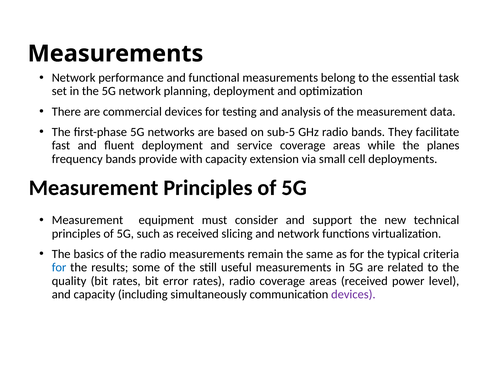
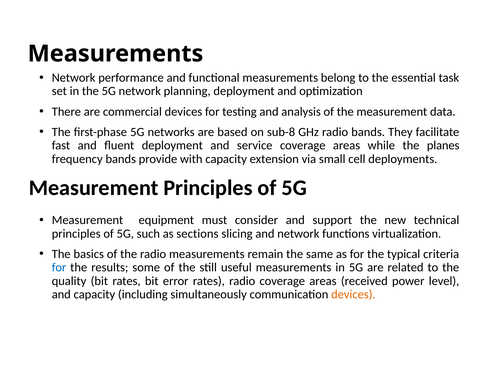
sub-5: sub-5 -> sub-8 (281, 132)
as received: received -> sections (197, 234)
devices colour: purple -> orange (353, 295)
